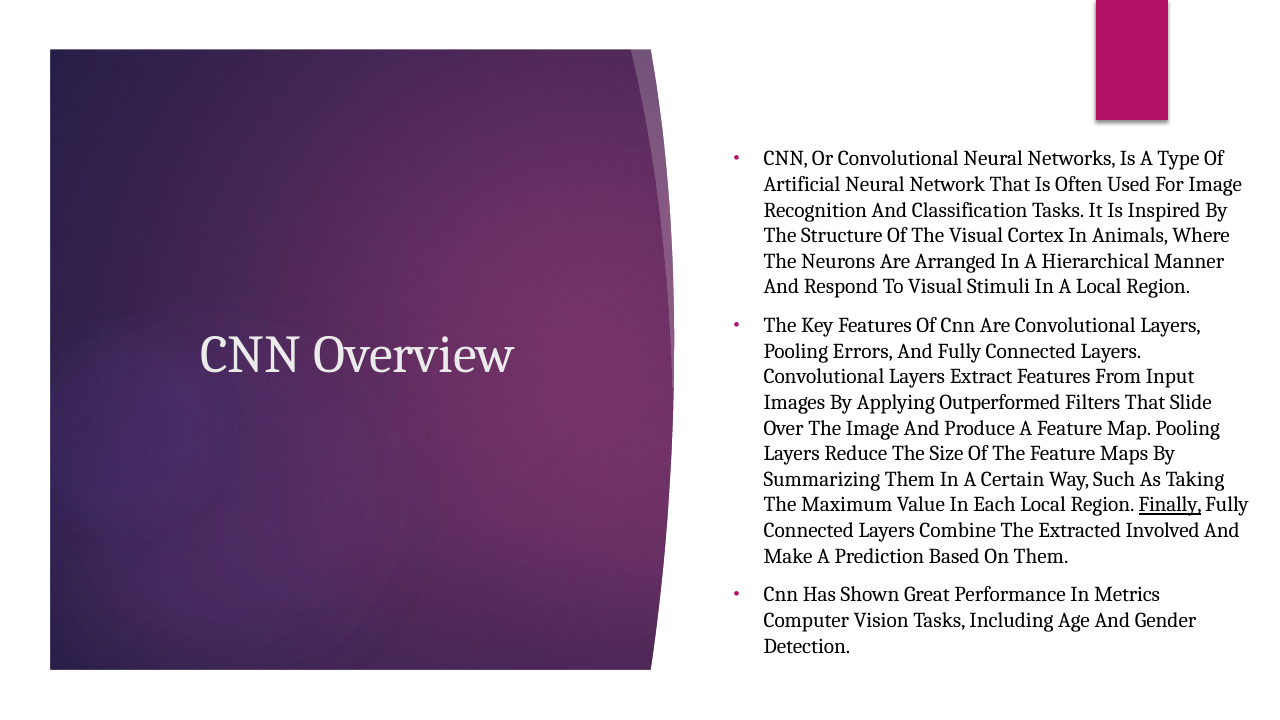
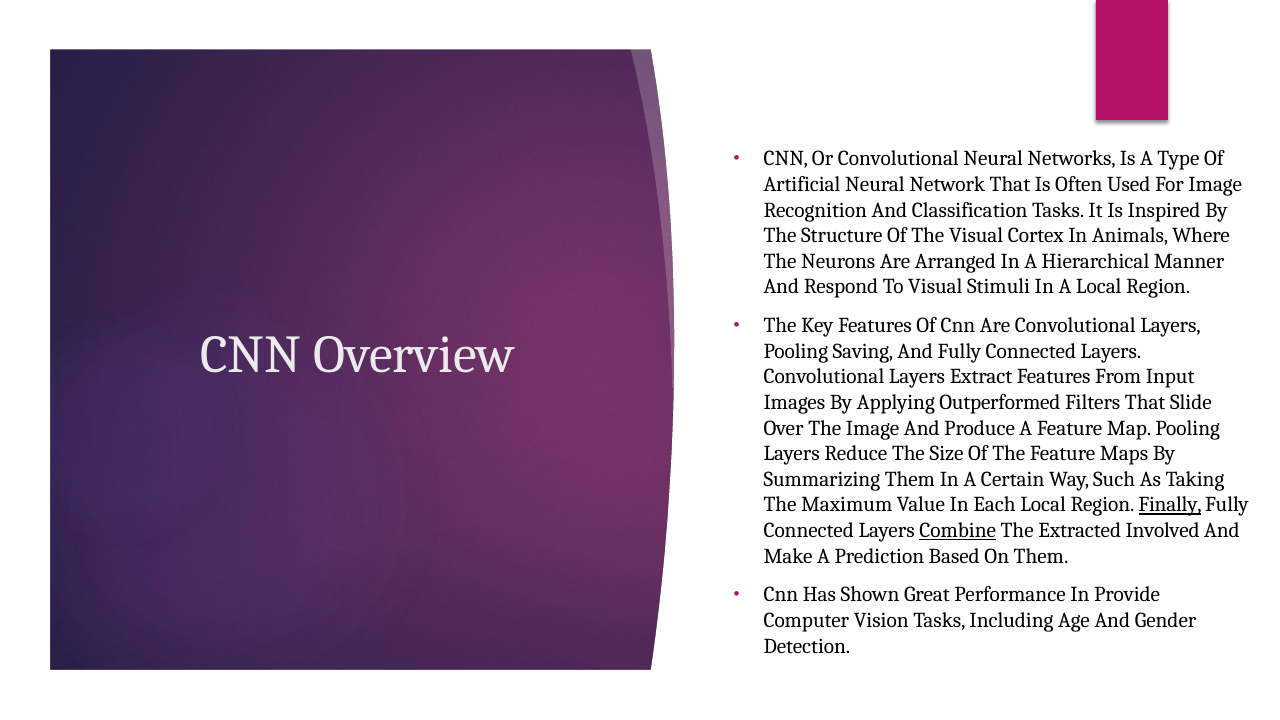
Errors: Errors -> Saving (863, 351)
Combine underline: none -> present (958, 530)
Metrics: Metrics -> Provide (1127, 595)
